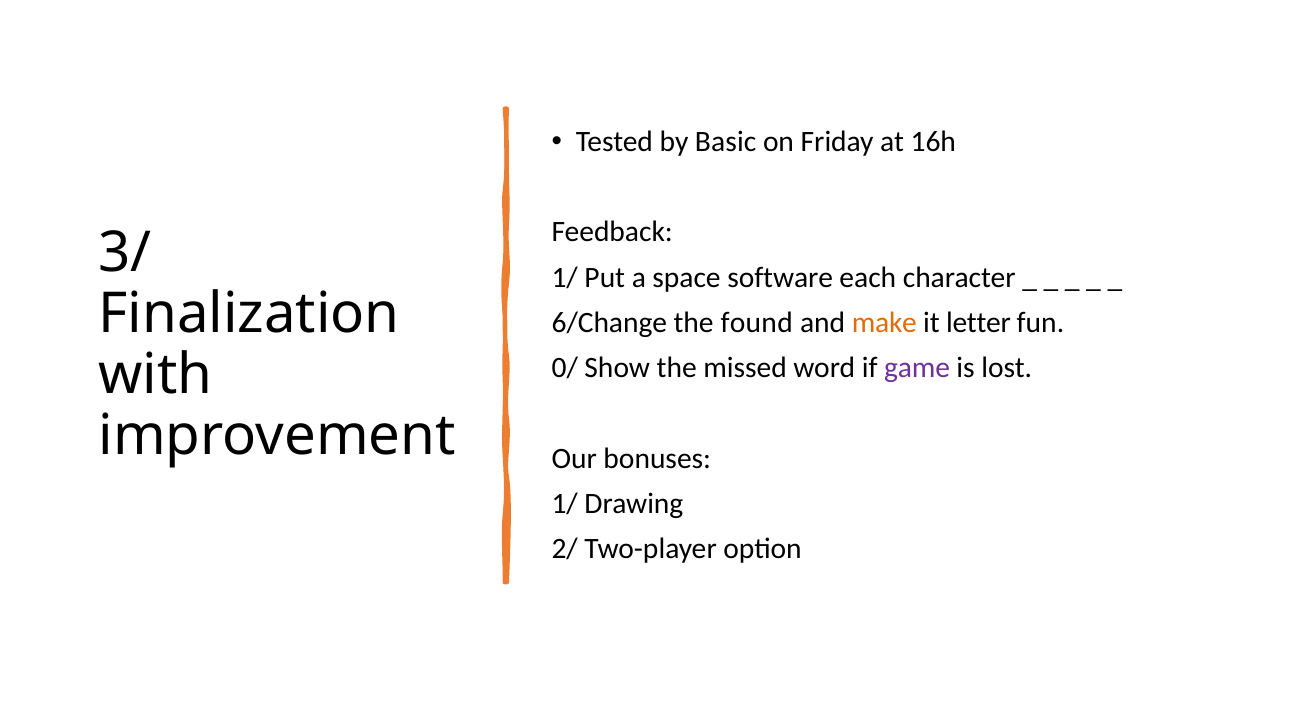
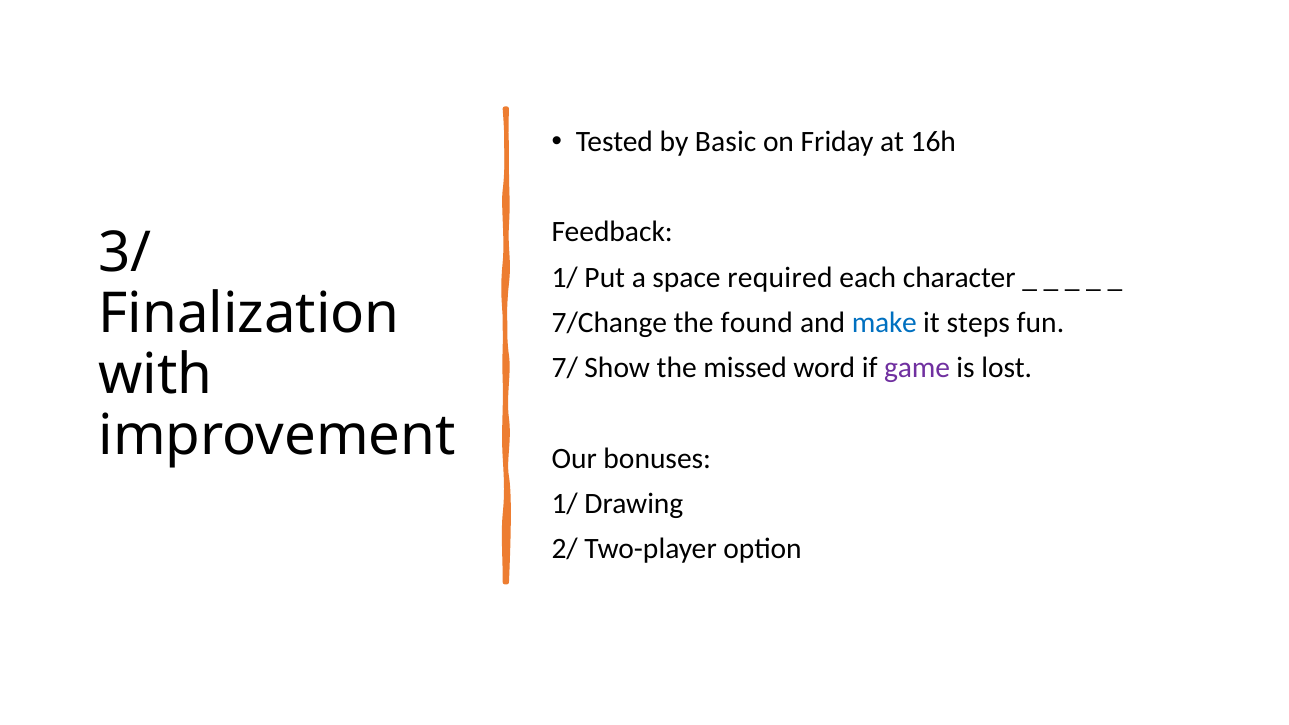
software: software -> required (780, 277)
6/Change: 6/Change -> 7/Change (609, 323)
make colour: orange -> blue (884, 323)
letter: letter -> steps (978, 323)
0/: 0/ -> 7/ (565, 368)
